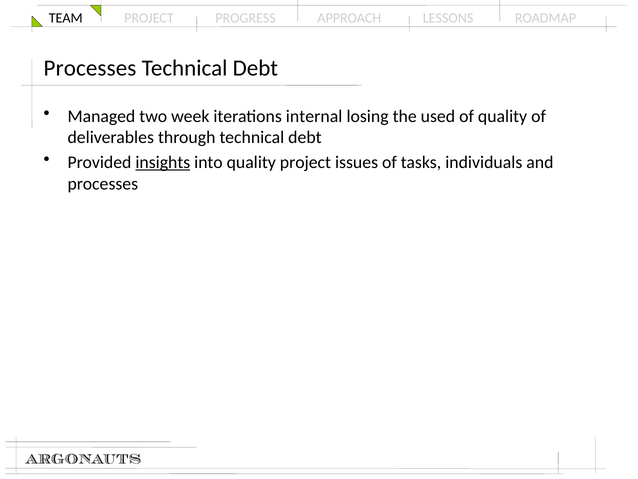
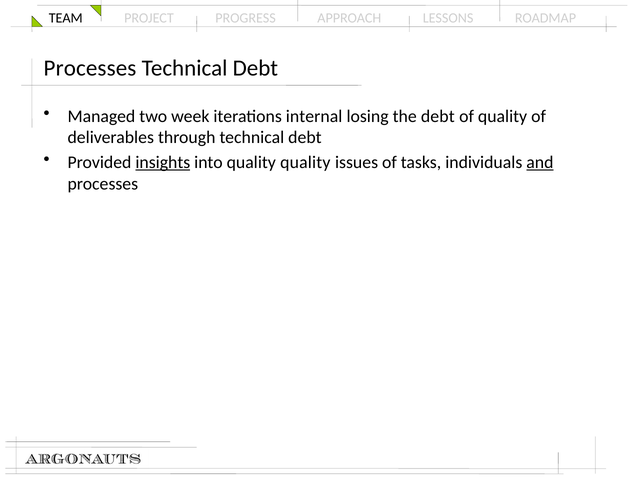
the used: used -> debt (438, 116)
quality project: project -> quality (305, 162)
and underline: none -> present (540, 162)
